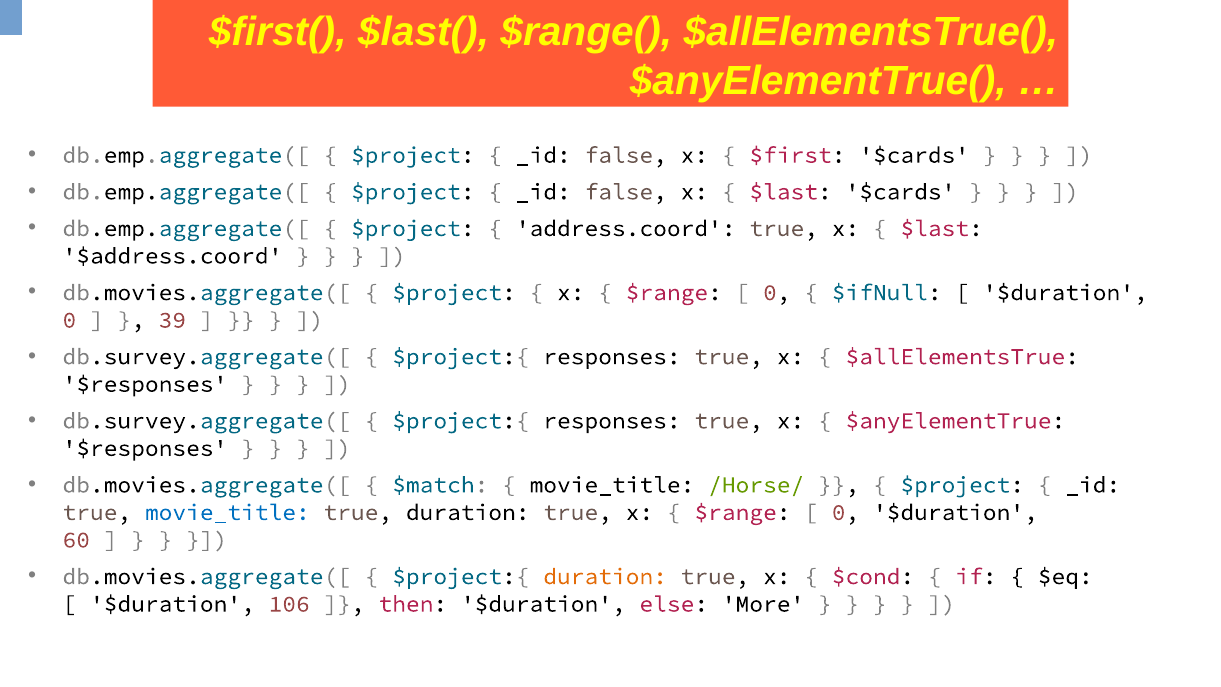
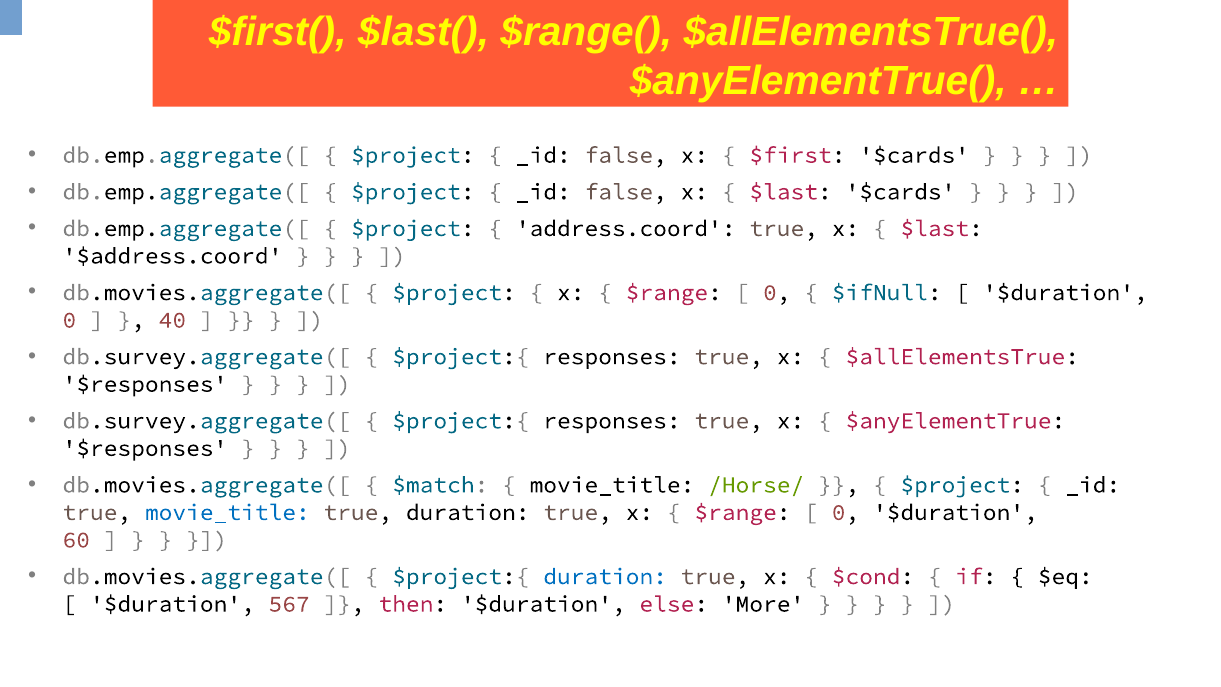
39: 39 -> 40 (172, 320)
duration colour: orange -> blue (605, 576)
106: 106 -> 567 (289, 604)
